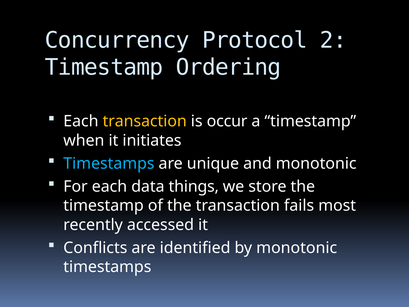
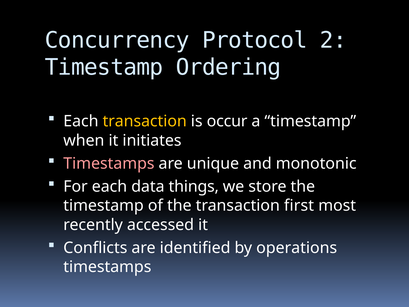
Timestamps colour: light blue -> pink (109, 163)
fails: fails -> first (299, 206)
by monotonic: monotonic -> operations (297, 248)
